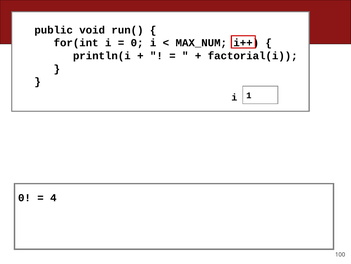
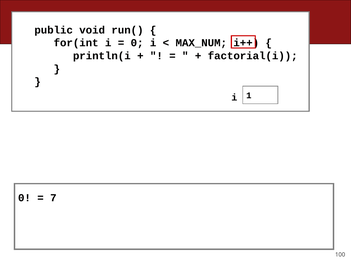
4: 4 -> 7 (53, 197)
